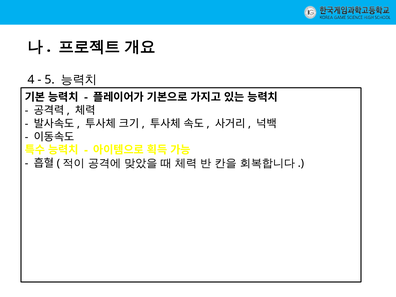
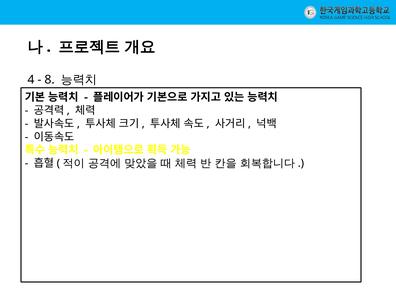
5: 5 -> 8 (50, 80)
